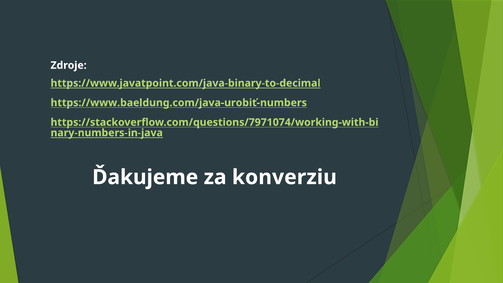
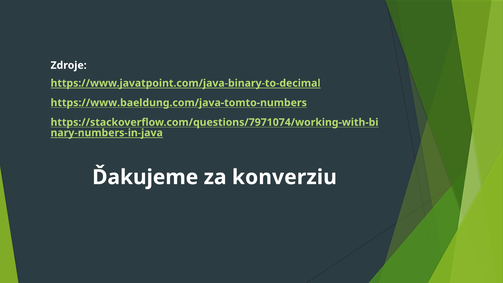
https://www.baeldung.com/java-urobiť-numbers: https://www.baeldung.com/java-urobiť-numbers -> https://www.baeldung.com/java-tomto-numbers (179, 103)
